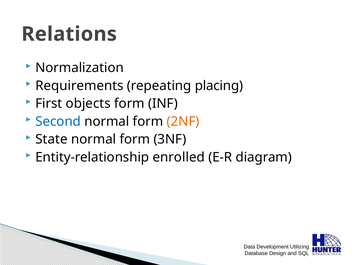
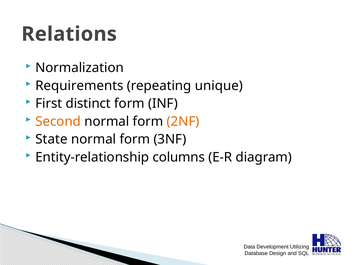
placing: placing -> unique (219, 86)
objects: objects -> distinct (88, 104)
Second colour: blue -> orange (58, 122)
enrolled: enrolled -> columns (179, 158)
